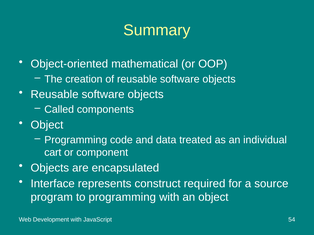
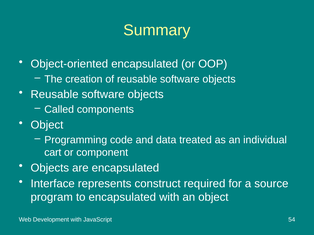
Object-oriented mathematical: mathematical -> encapsulated (145, 64)
to programming: programming -> encapsulated (122, 198)
